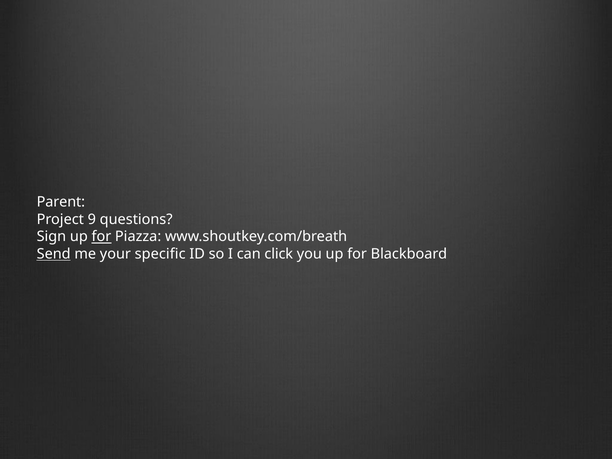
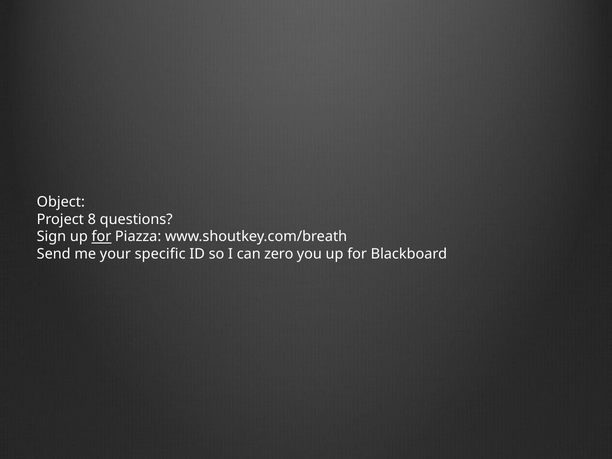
Parent: Parent -> Object (61, 202)
9: 9 -> 8 (92, 219)
Send underline: present -> none (54, 254)
click: click -> zero (279, 254)
